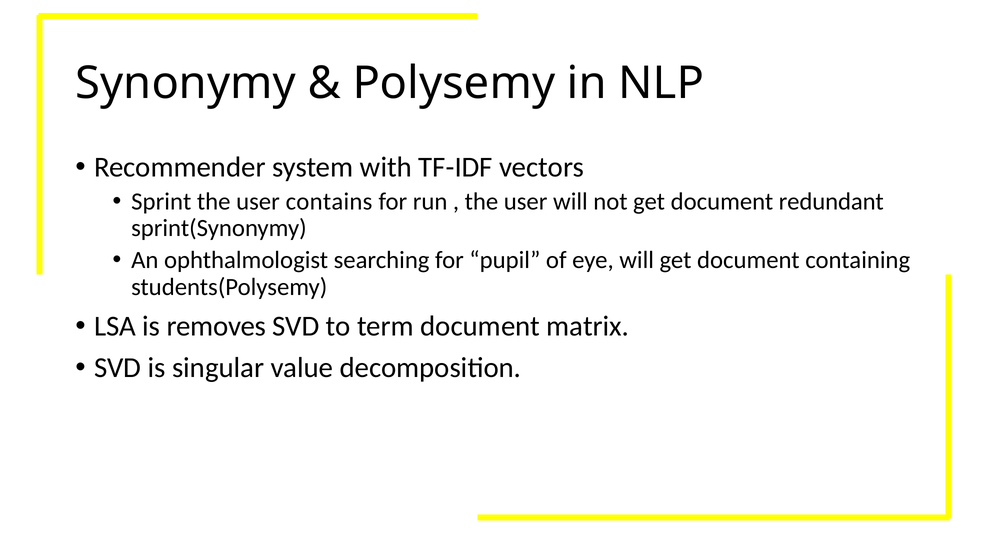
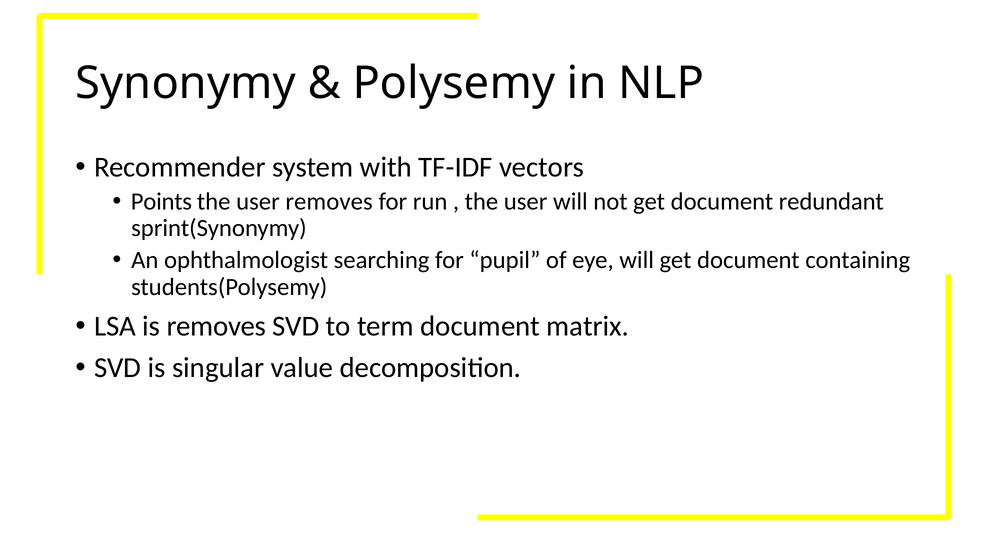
Sprint: Sprint -> Points (161, 202)
user contains: contains -> removes (329, 202)
